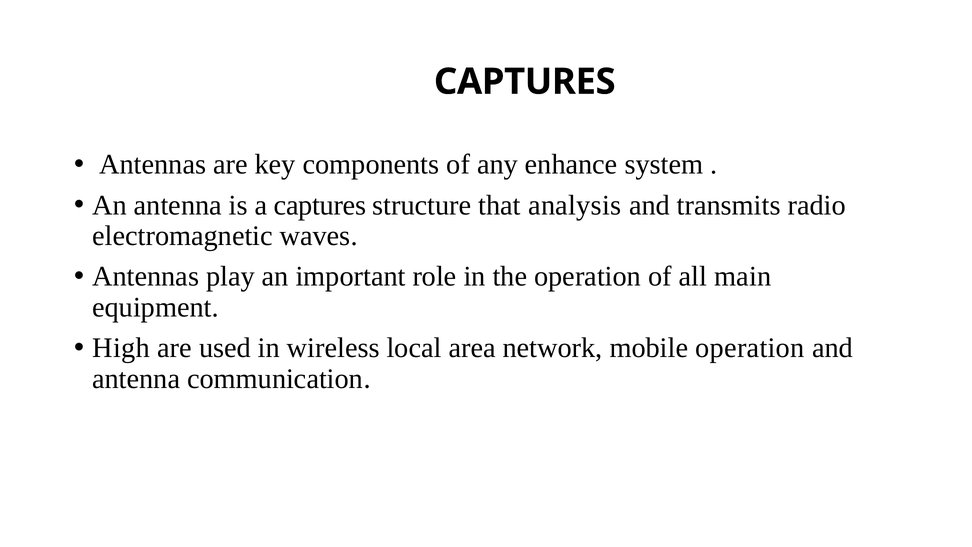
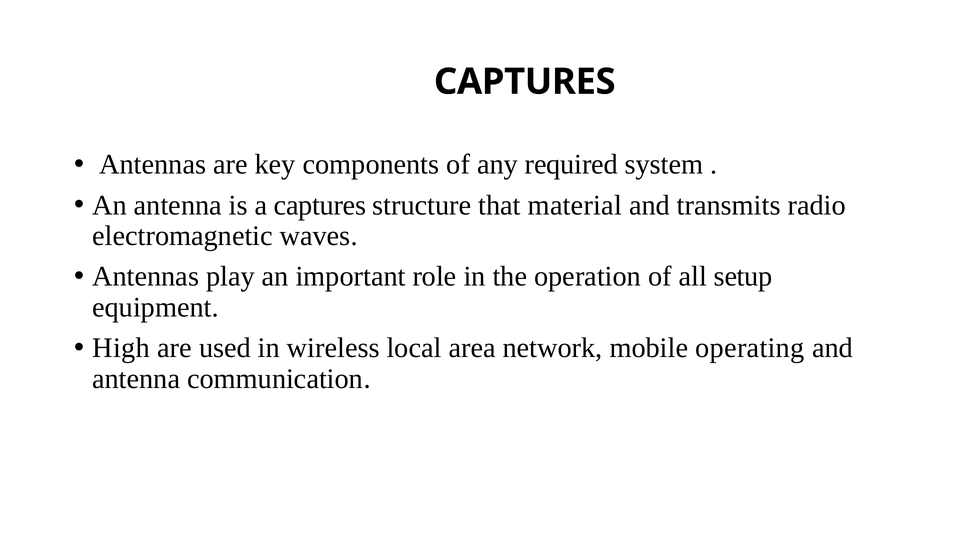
enhance: enhance -> required (571, 164)
analysis: analysis -> material (575, 205)
main: main -> setup (743, 276)
mobile operation: operation -> operating (750, 348)
